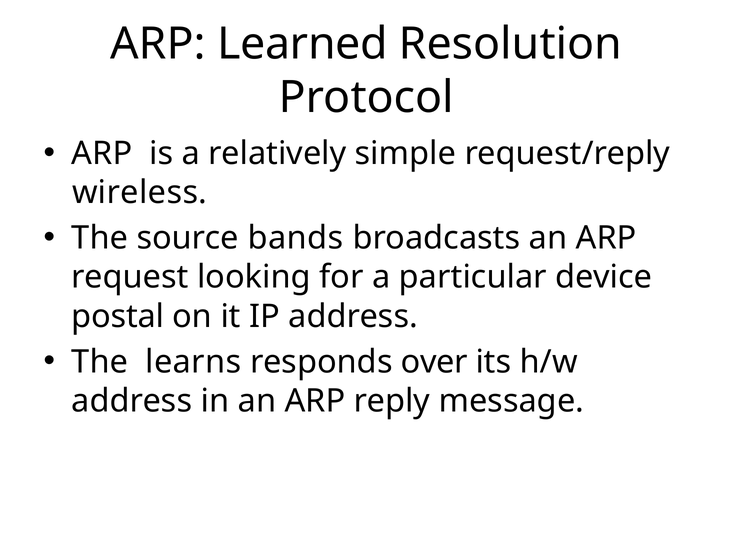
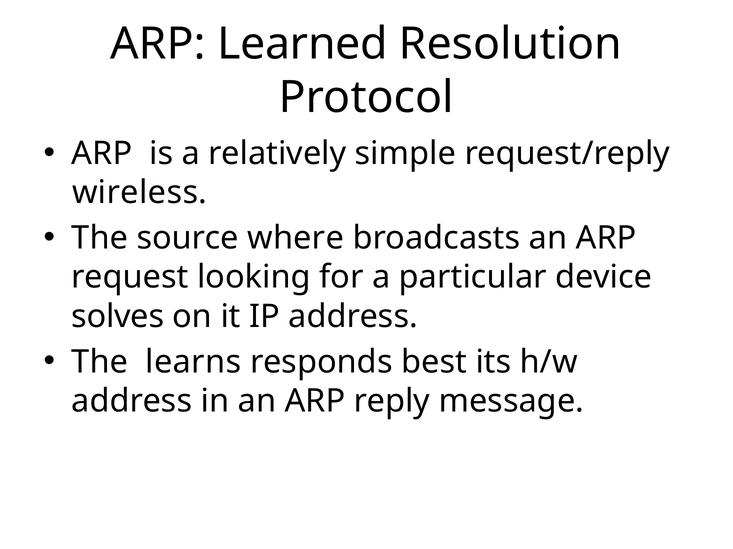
bands: bands -> where (296, 238)
postal: postal -> solves (118, 317)
over: over -> best (434, 362)
